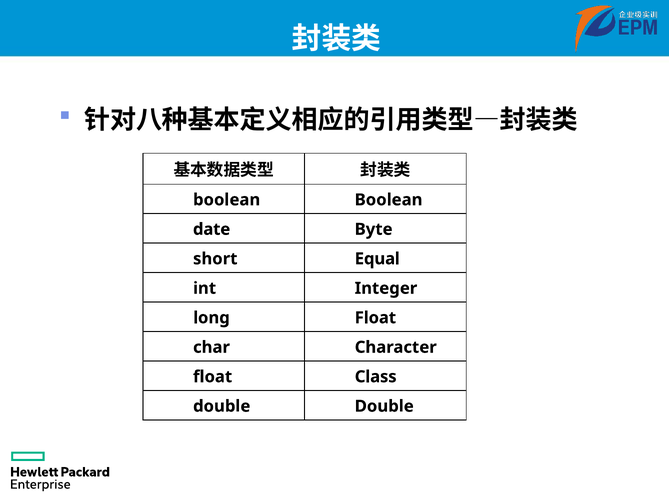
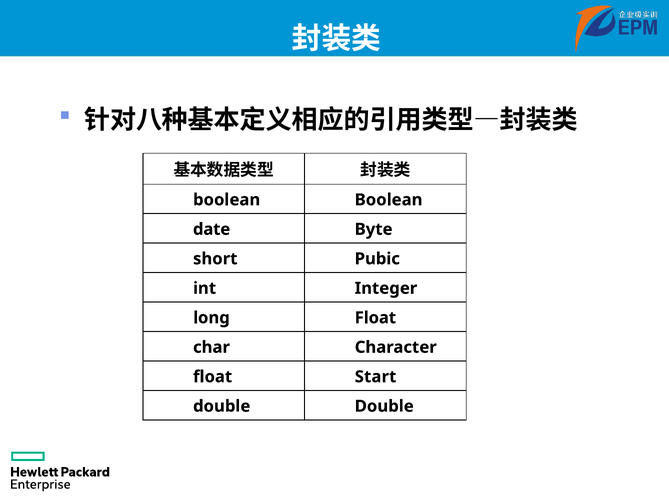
Equal: Equal -> Pubic (377, 259)
Class: Class -> Start (376, 377)
